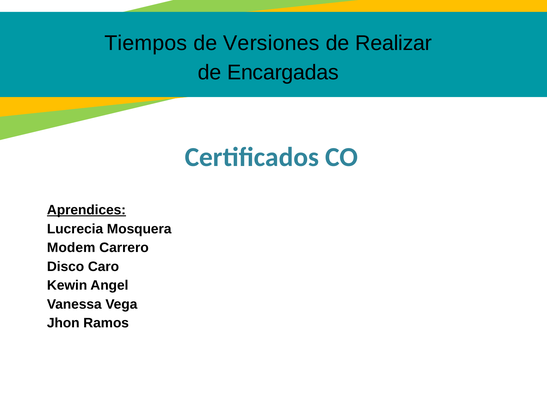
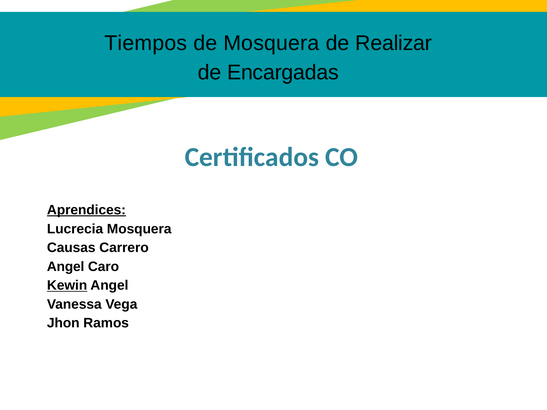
de Versiones: Versiones -> Mosquera (271, 43)
Modem: Modem -> Causas (71, 248)
Disco: Disco -> Angel (66, 267)
Kewin underline: none -> present (67, 286)
